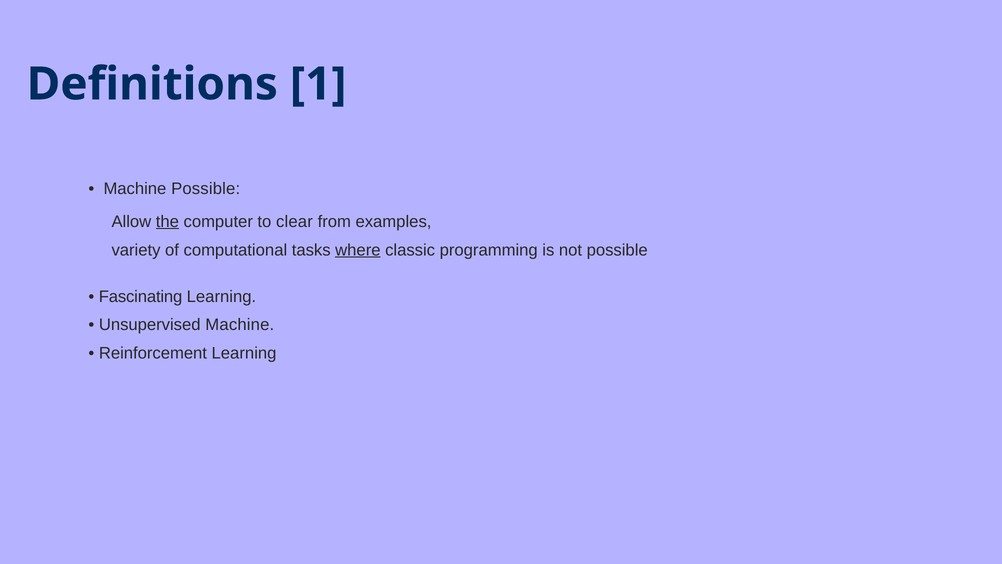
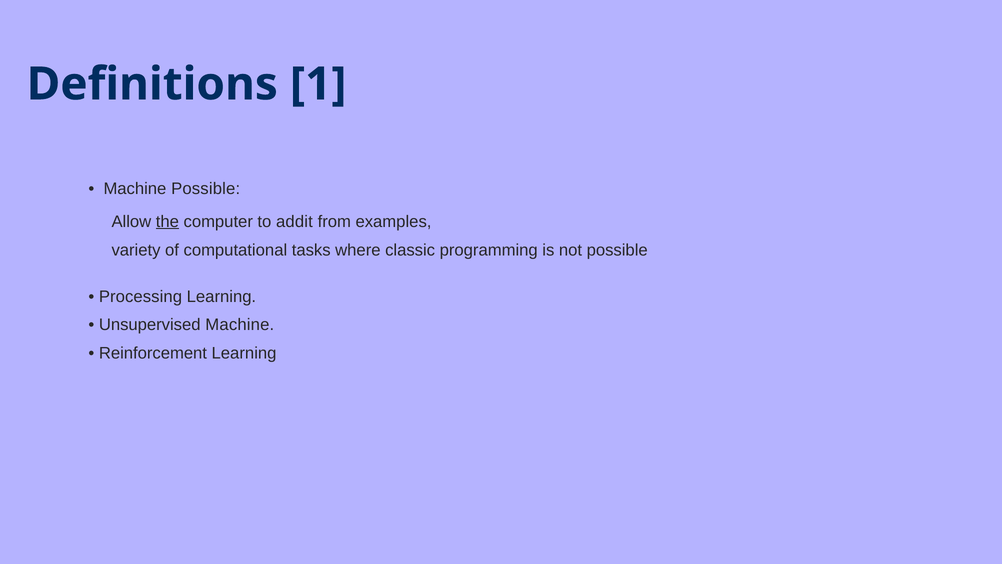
clear: clear -> addit (294, 221)
where underline: present -> none (358, 250)
Fascinating: Fascinating -> Processing (140, 296)
